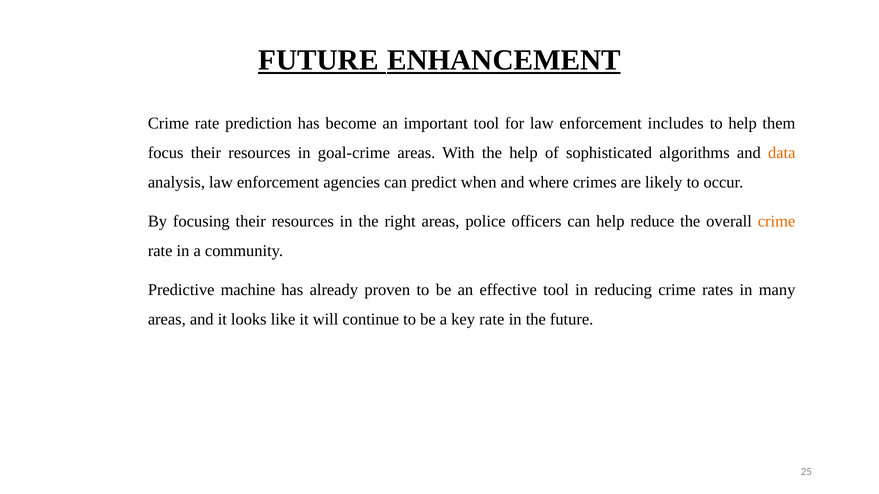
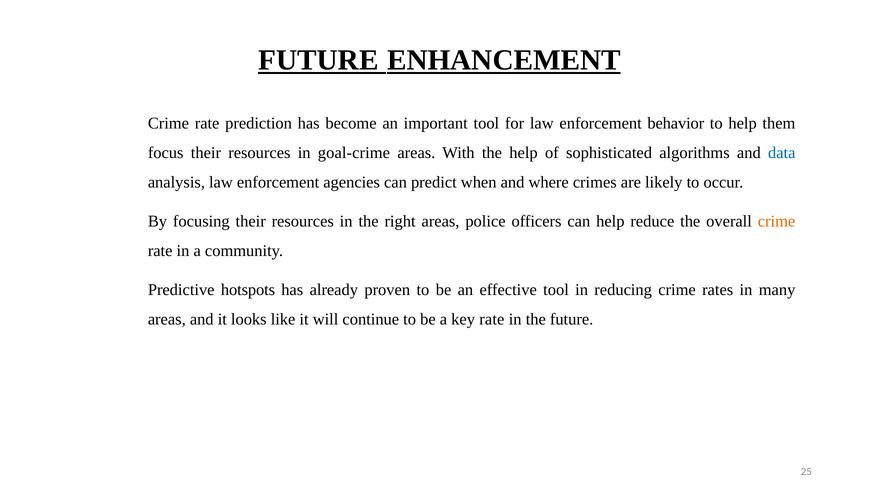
includes: includes -> behavior (676, 123)
data colour: orange -> blue (782, 153)
machine: machine -> hotspots (248, 290)
